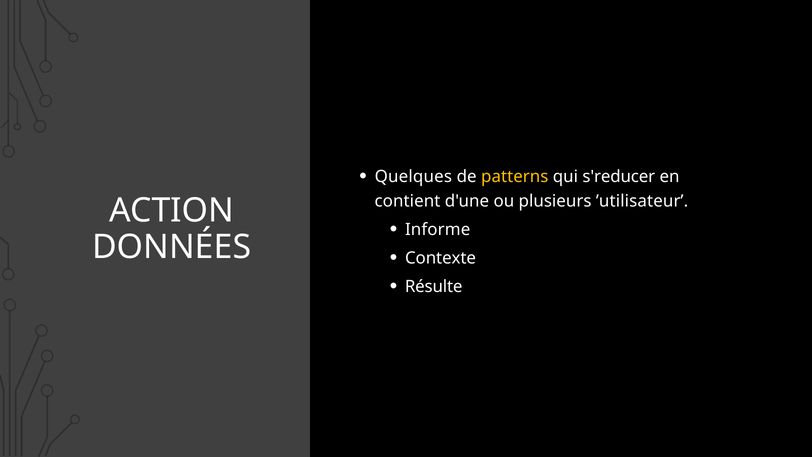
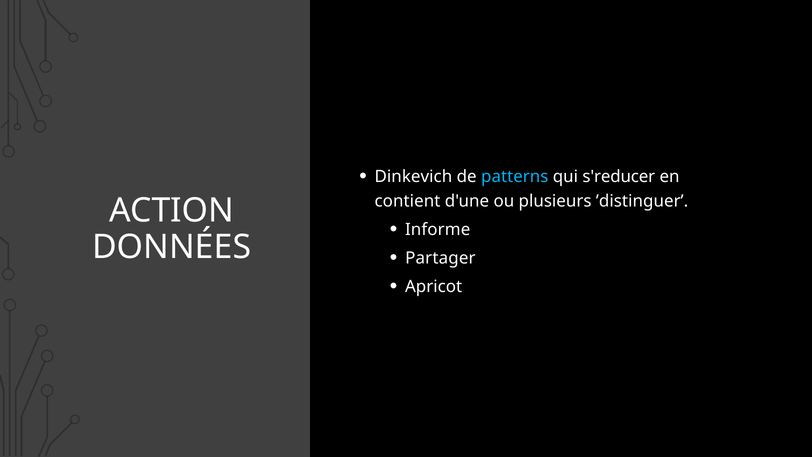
Quelques: Quelques -> Dinkevich (413, 176)
patterns colour: yellow -> light blue (515, 176)
’utilisateur: ’utilisateur -> ’distinguer (642, 201)
Contexte: Contexte -> Partager (440, 258)
Résulte: Résulte -> Apricot (434, 287)
